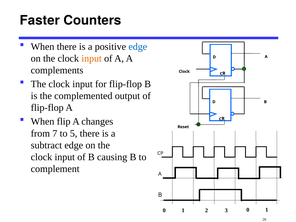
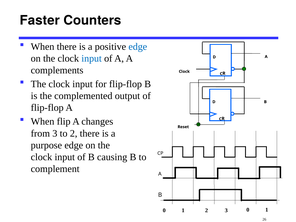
input colour: orange -> blue (92, 58)
from 7: 7 -> 3 (55, 133)
to 5: 5 -> 2 (74, 133)
subtract: subtract -> purpose (46, 145)
